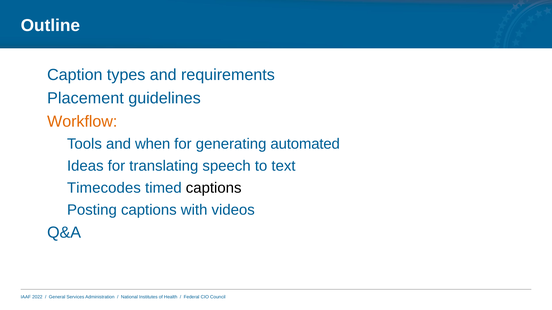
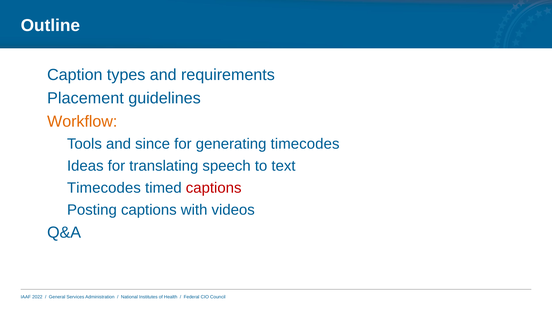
when: when -> since (153, 144)
generating automated: automated -> timecodes (305, 144)
captions colour: black -> red (214, 188)
